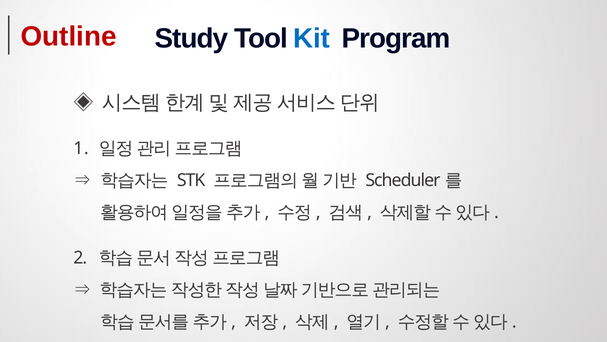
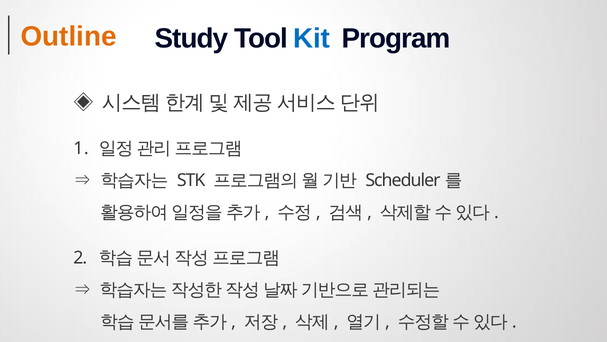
Outline colour: red -> orange (69, 36)
